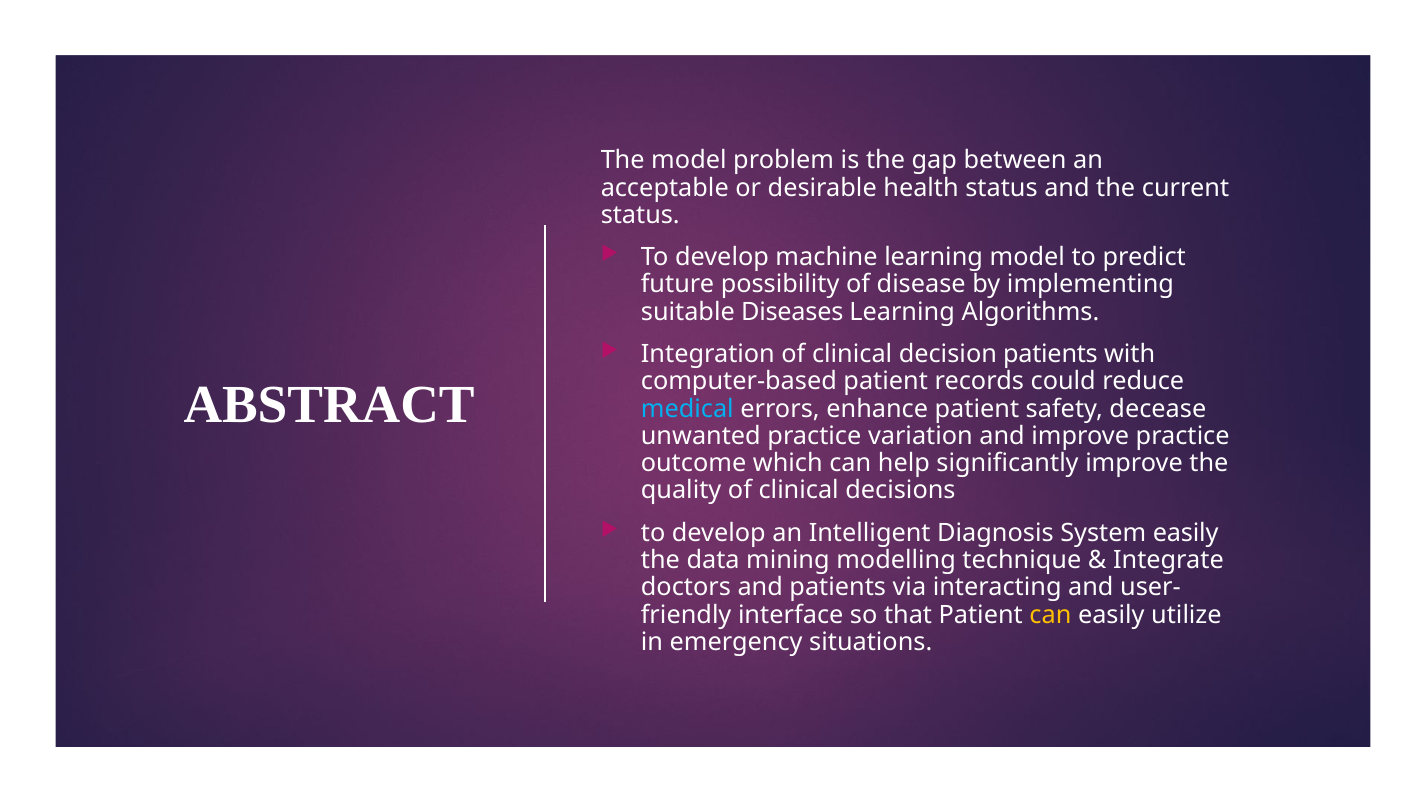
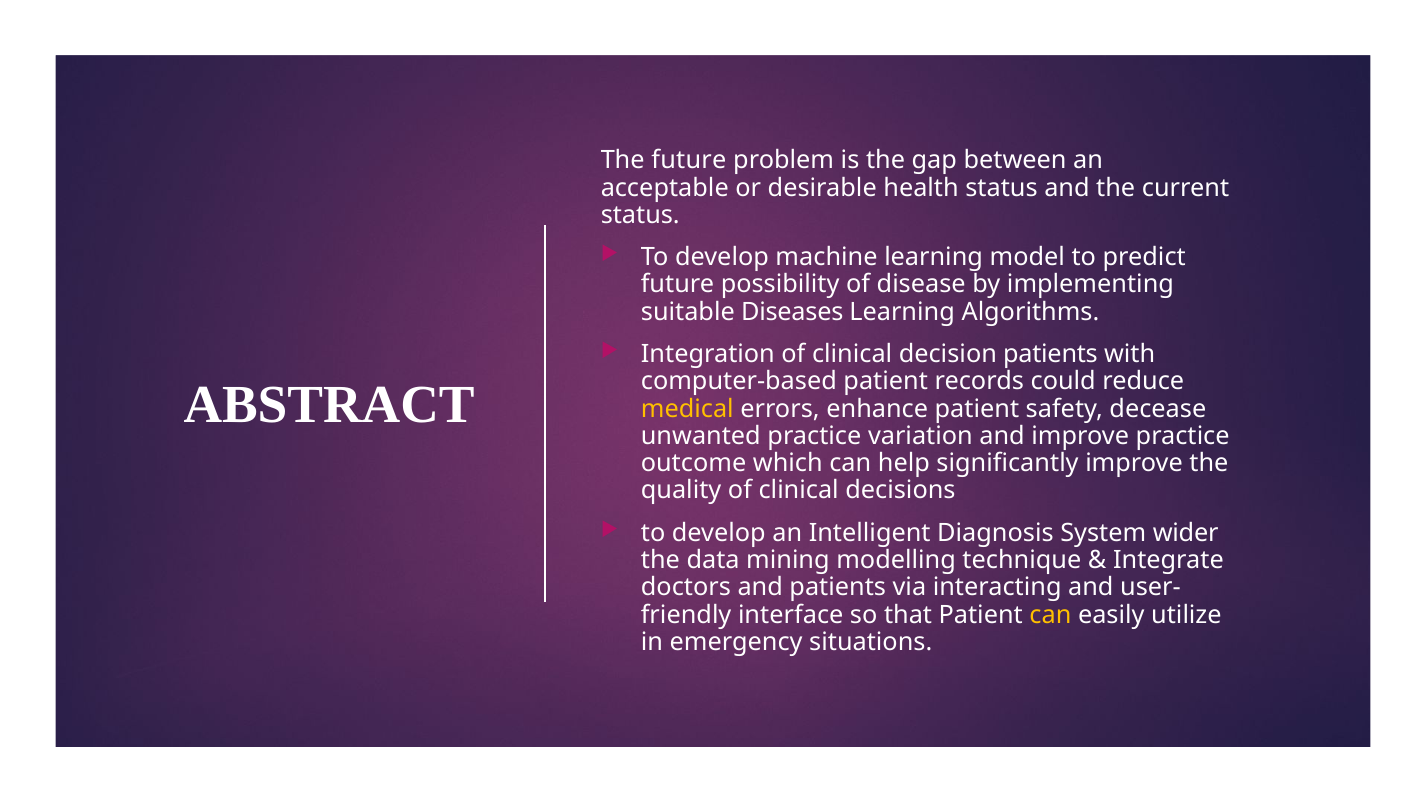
The model: model -> future (689, 160)
medical colour: light blue -> yellow (687, 409)
System easily: easily -> wider (1186, 533)
